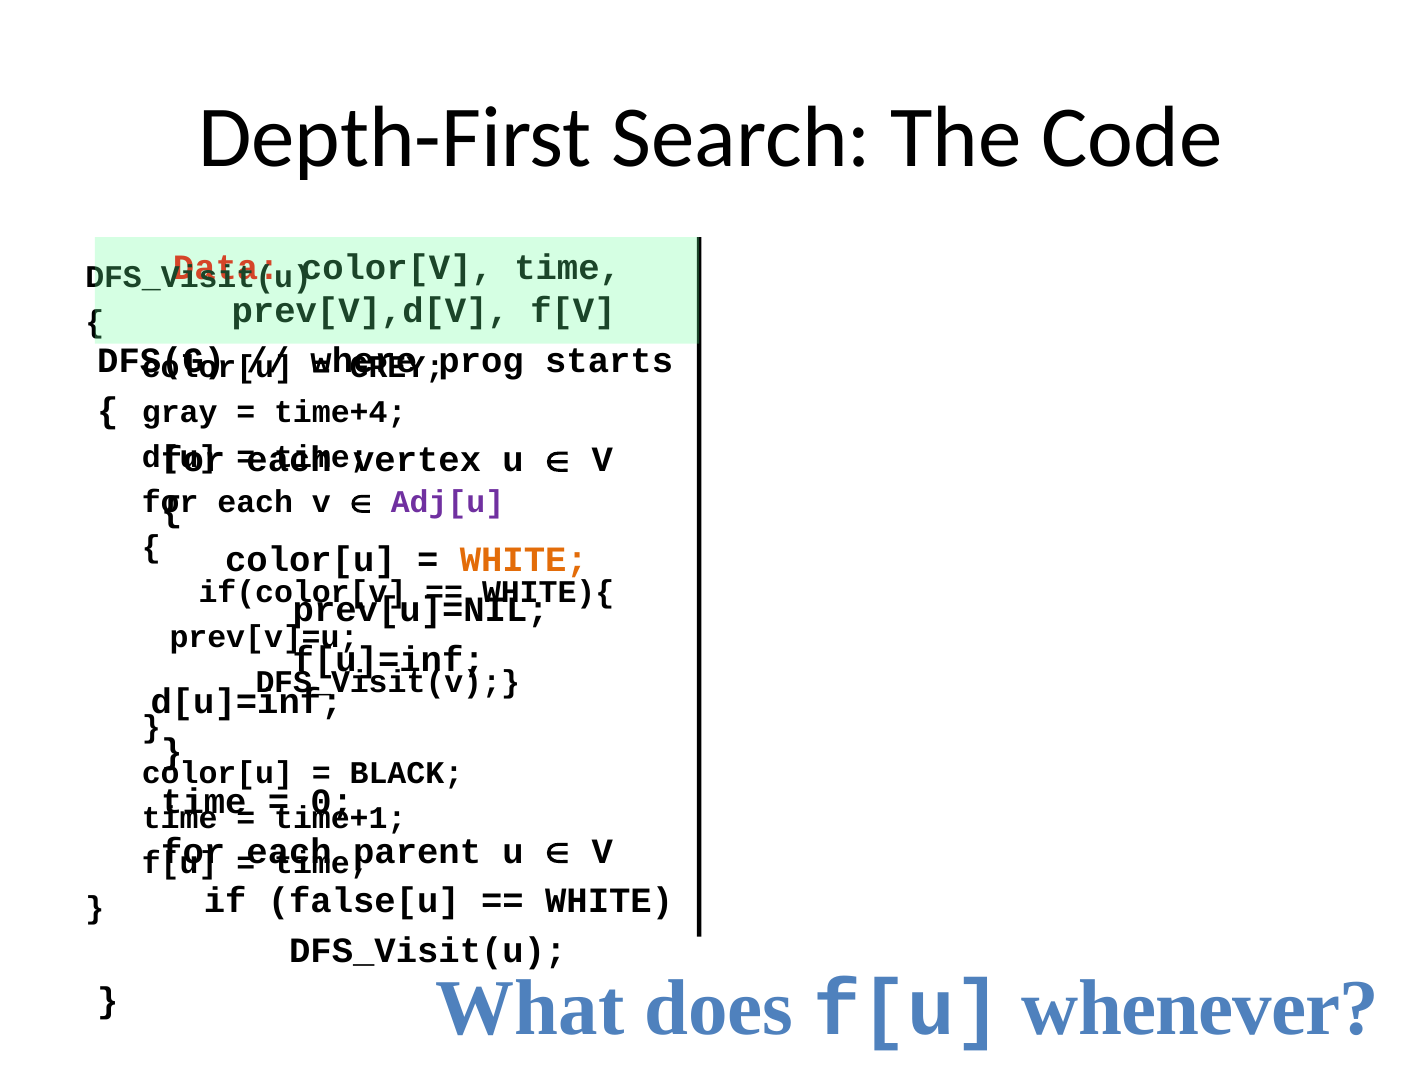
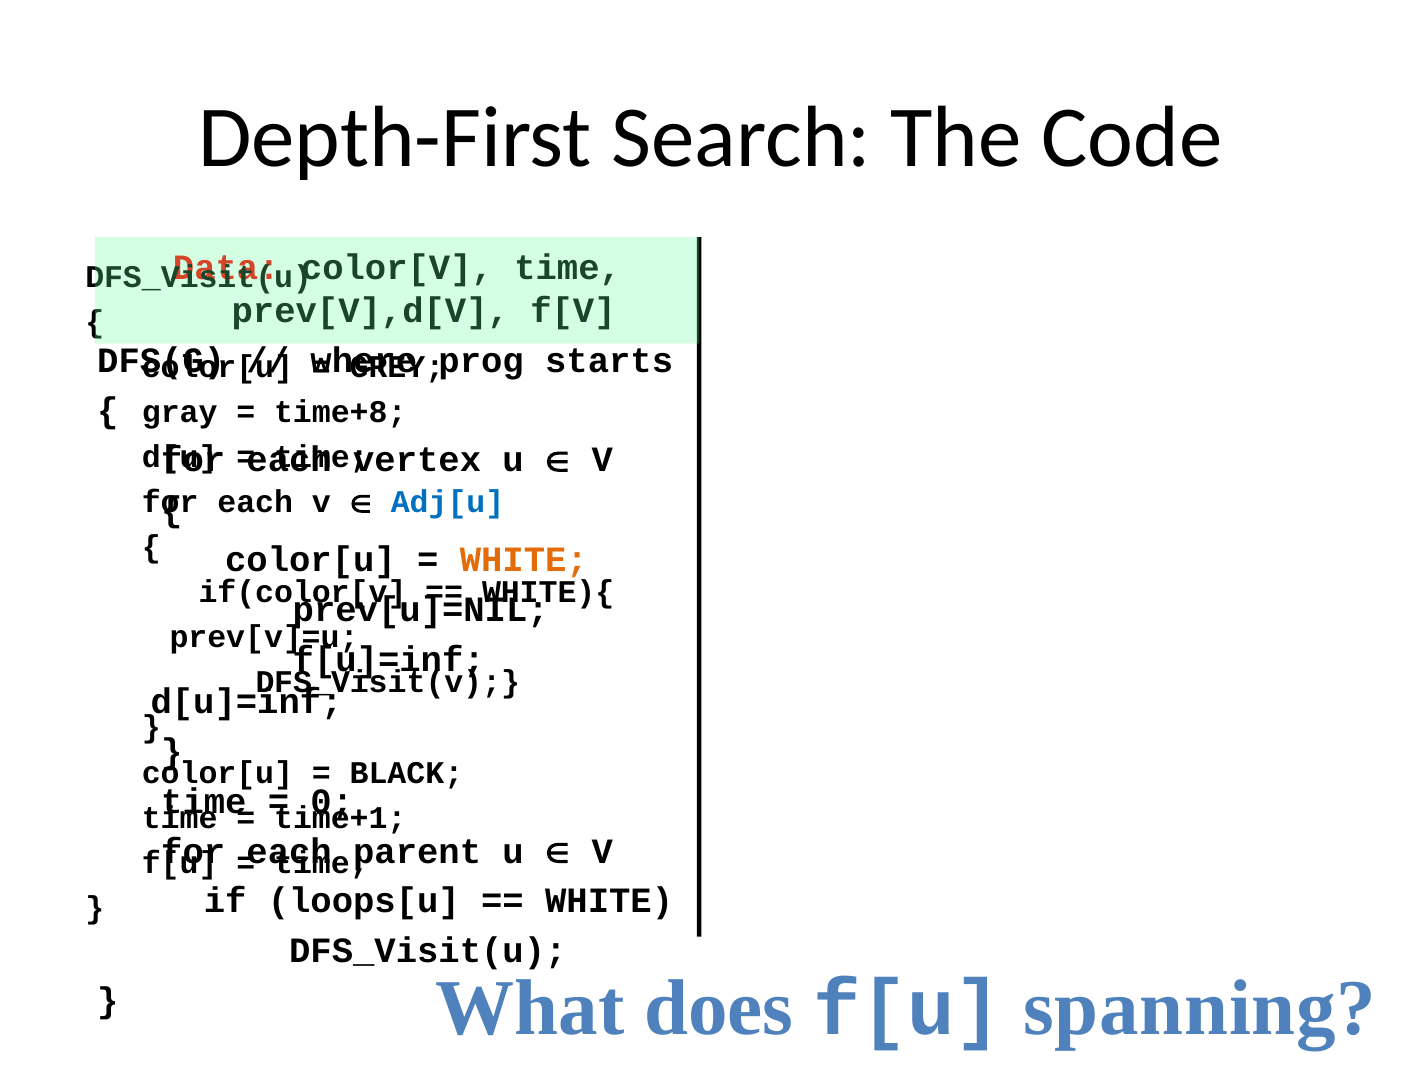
time+4: time+4 -> time+8 (340, 412)
Adj[u colour: purple -> blue (448, 502)
false[u: false[u -> loops[u (364, 901)
whenever: whenever -> spanning (1200, 1008)
